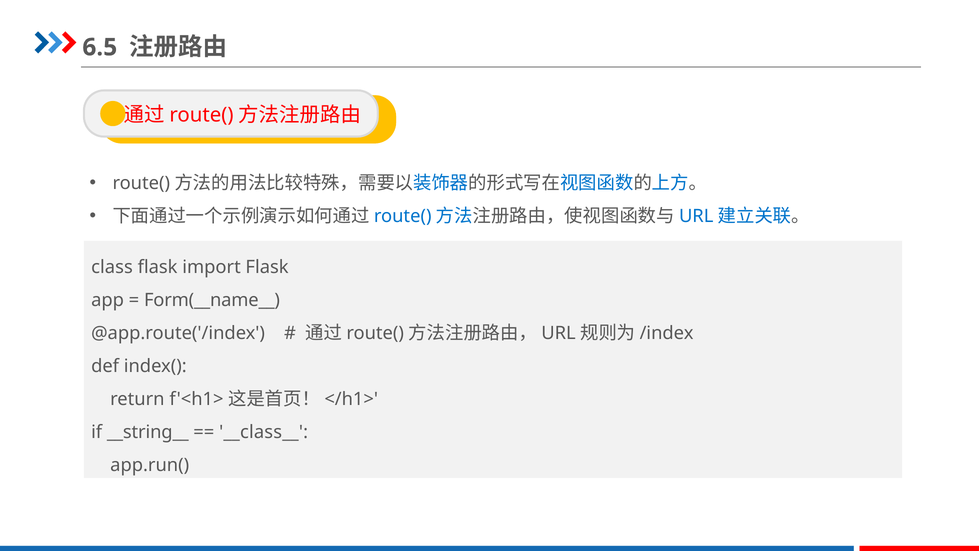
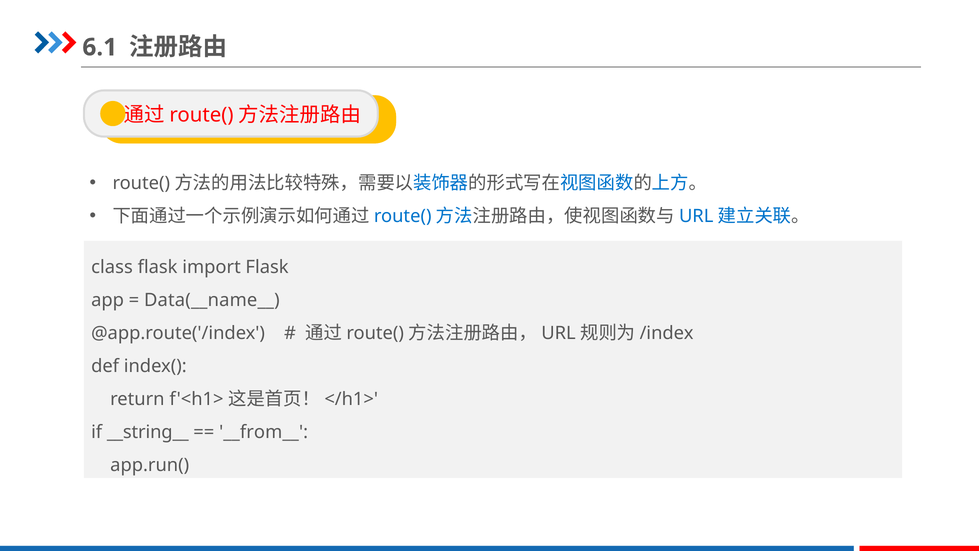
6.5: 6.5 -> 6.1 (100, 47)
Form(__name__: Form(__name__ -> Data(__name__ (212, 300)
__class__: __class__ -> __from__ (264, 432)
